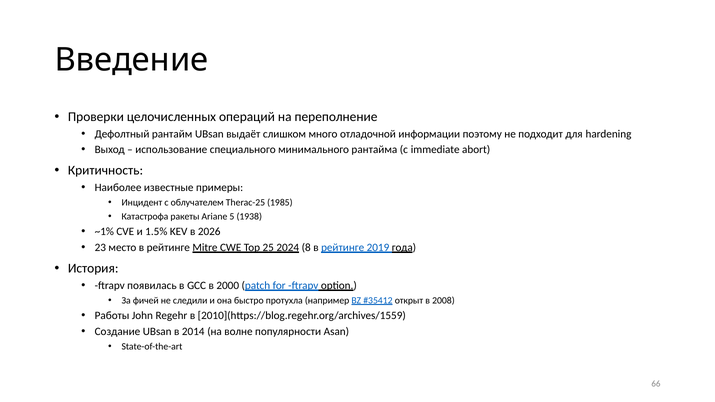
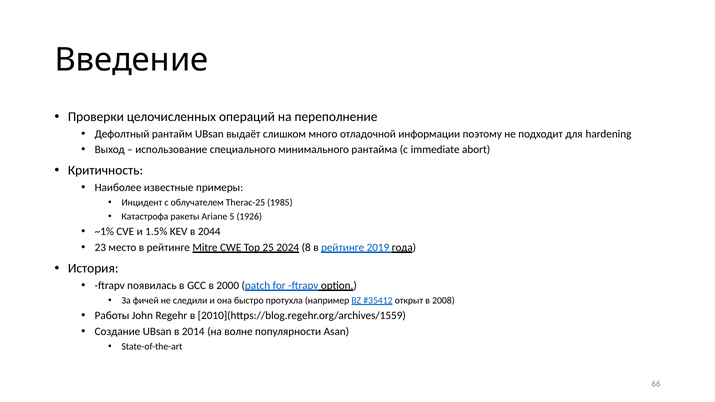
1938: 1938 -> 1926 (249, 217)
2026: 2026 -> 2044 (209, 232)
